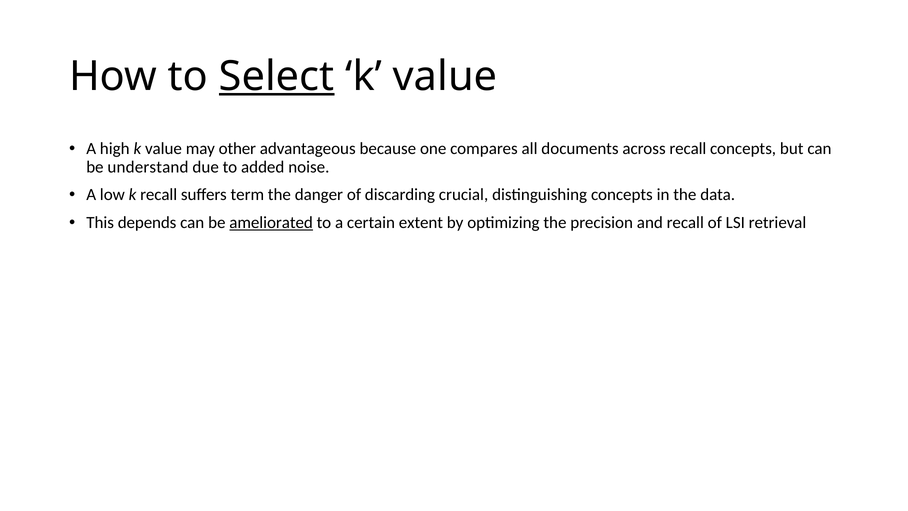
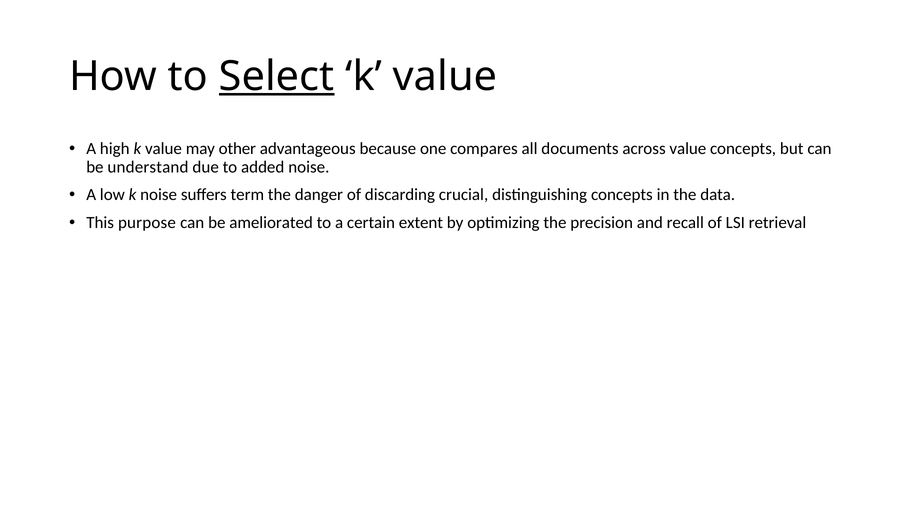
across recall: recall -> value (688, 148)
k recall: recall -> noise (159, 195)
depends: depends -> purpose (147, 223)
ameliorated underline: present -> none (271, 223)
